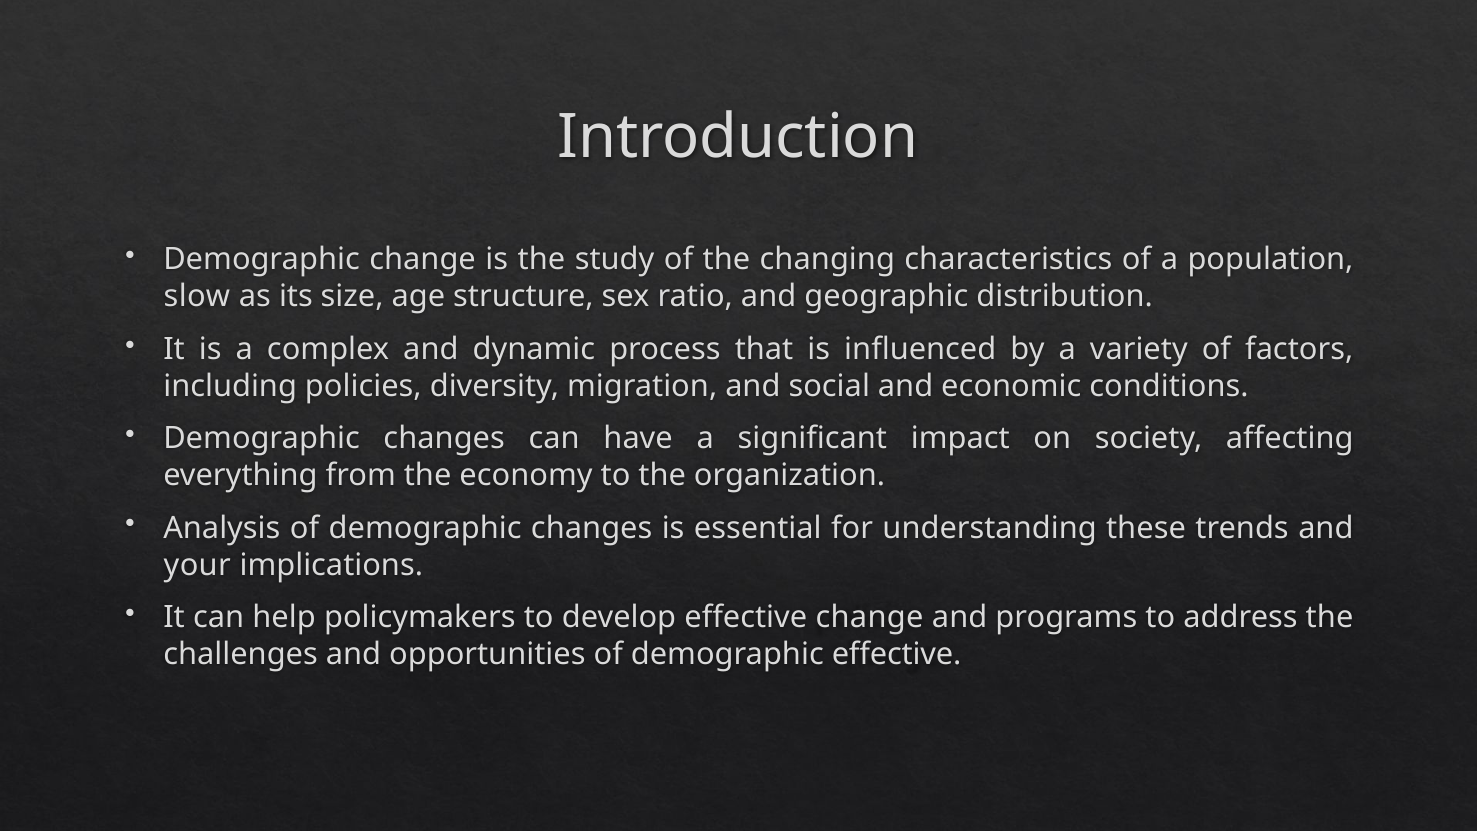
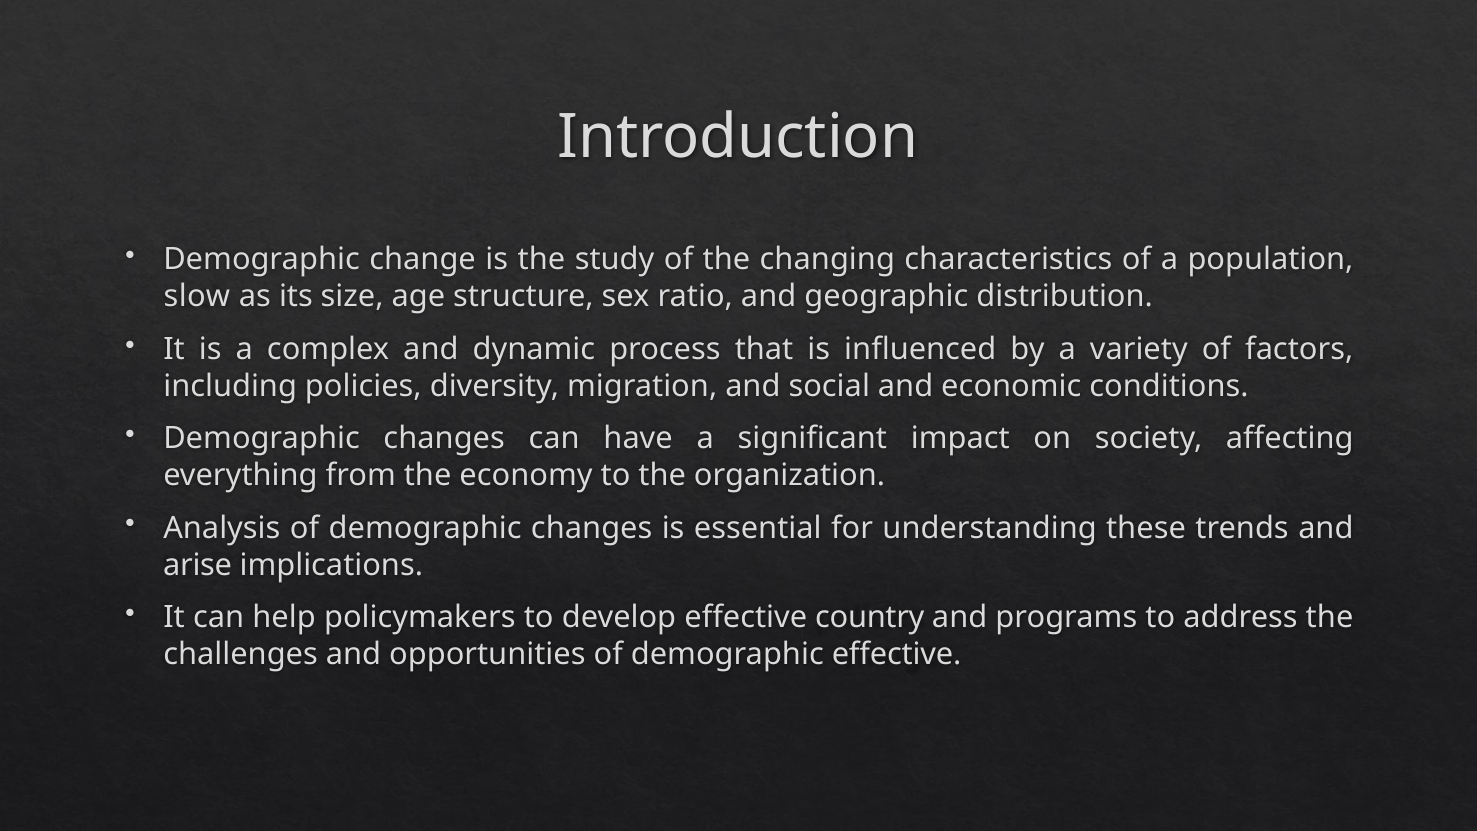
your: your -> arise (198, 565)
effective change: change -> country (870, 617)
